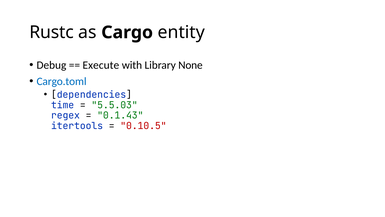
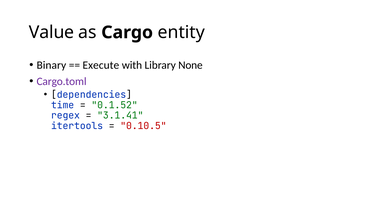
Rustc: Rustc -> Value (52, 32)
Debug: Debug -> Binary (51, 65)
Cargo.toml colour: blue -> purple (62, 81)
5.5.03: 5.5.03 -> 0.1.52 (115, 105)
0.1.43: 0.1.43 -> 3.1.41 (120, 115)
